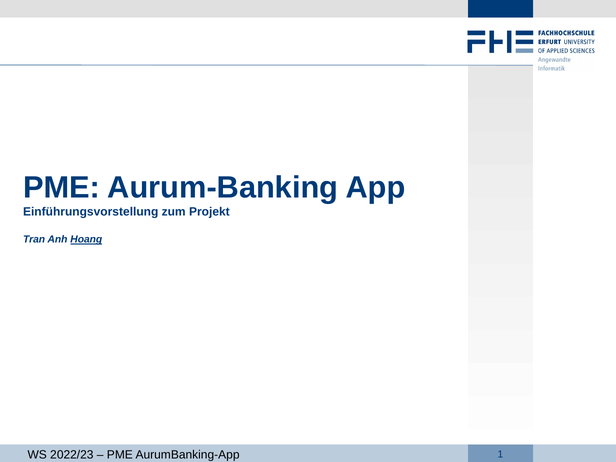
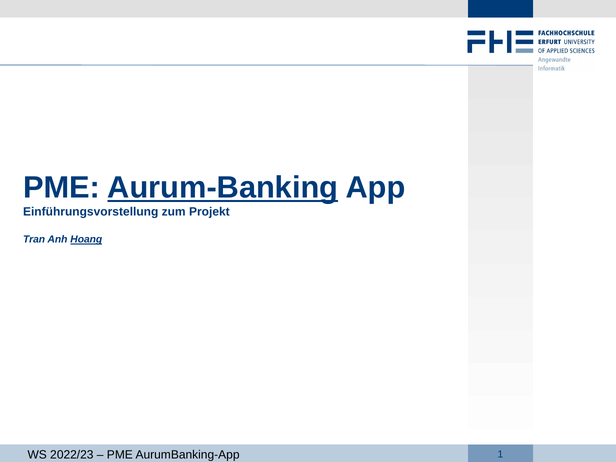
Aurum-Banking underline: none -> present (223, 188)
